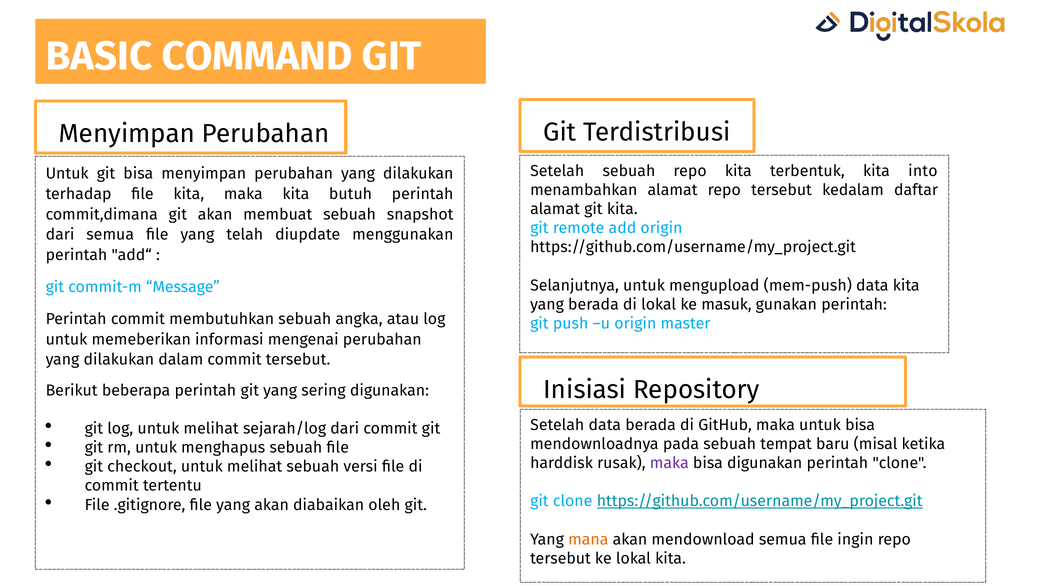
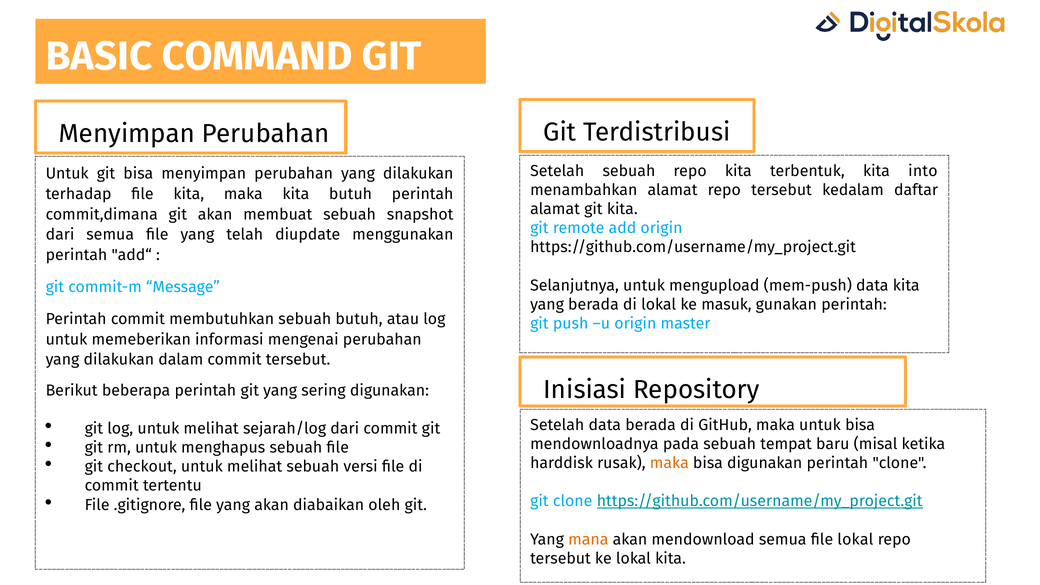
sebuah angka: angka -> butuh (359, 319)
maka colour: purple -> orange (669, 463)
file ingin: ingin -> lokal (855, 539)
